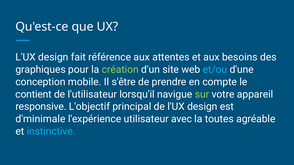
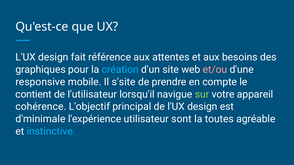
création colour: light green -> light blue (120, 70)
et/ou colour: light blue -> pink (215, 70)
conception: conception -> responsive (40, 82)
s'être: s'être -> s'site (124, 82)
responsive: responsive -> cohérence (41, 107)
avec: avec -> sont (181, 119)
